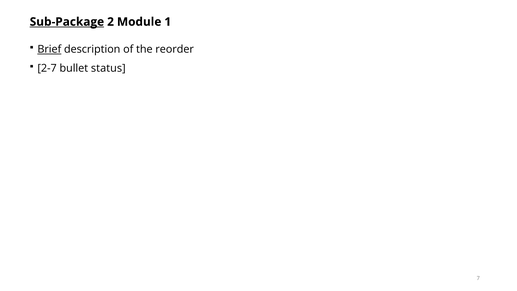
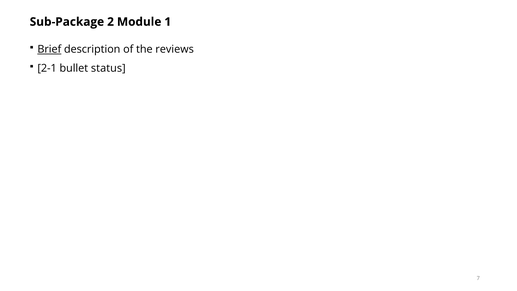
Sub-Package underline: present -> none (67, 22)
reorder: reorder -> reviews (175, 49)
2-7: 2-7 -> 2-1 (47, 68)
